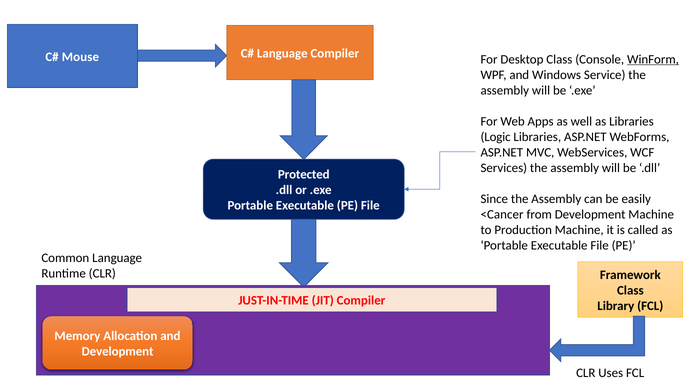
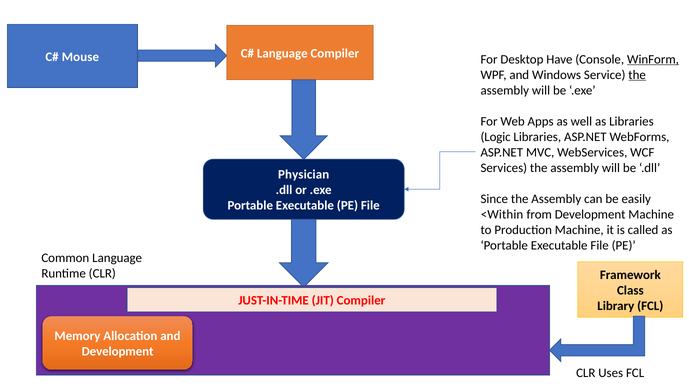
Desktop Class: Class -> Have (559, 59)
the underline: none -> present (637, 75)
Protected: Protected -> Physician (304, 174)
<Cancer: <Cancer -> <Within (502, 214)
